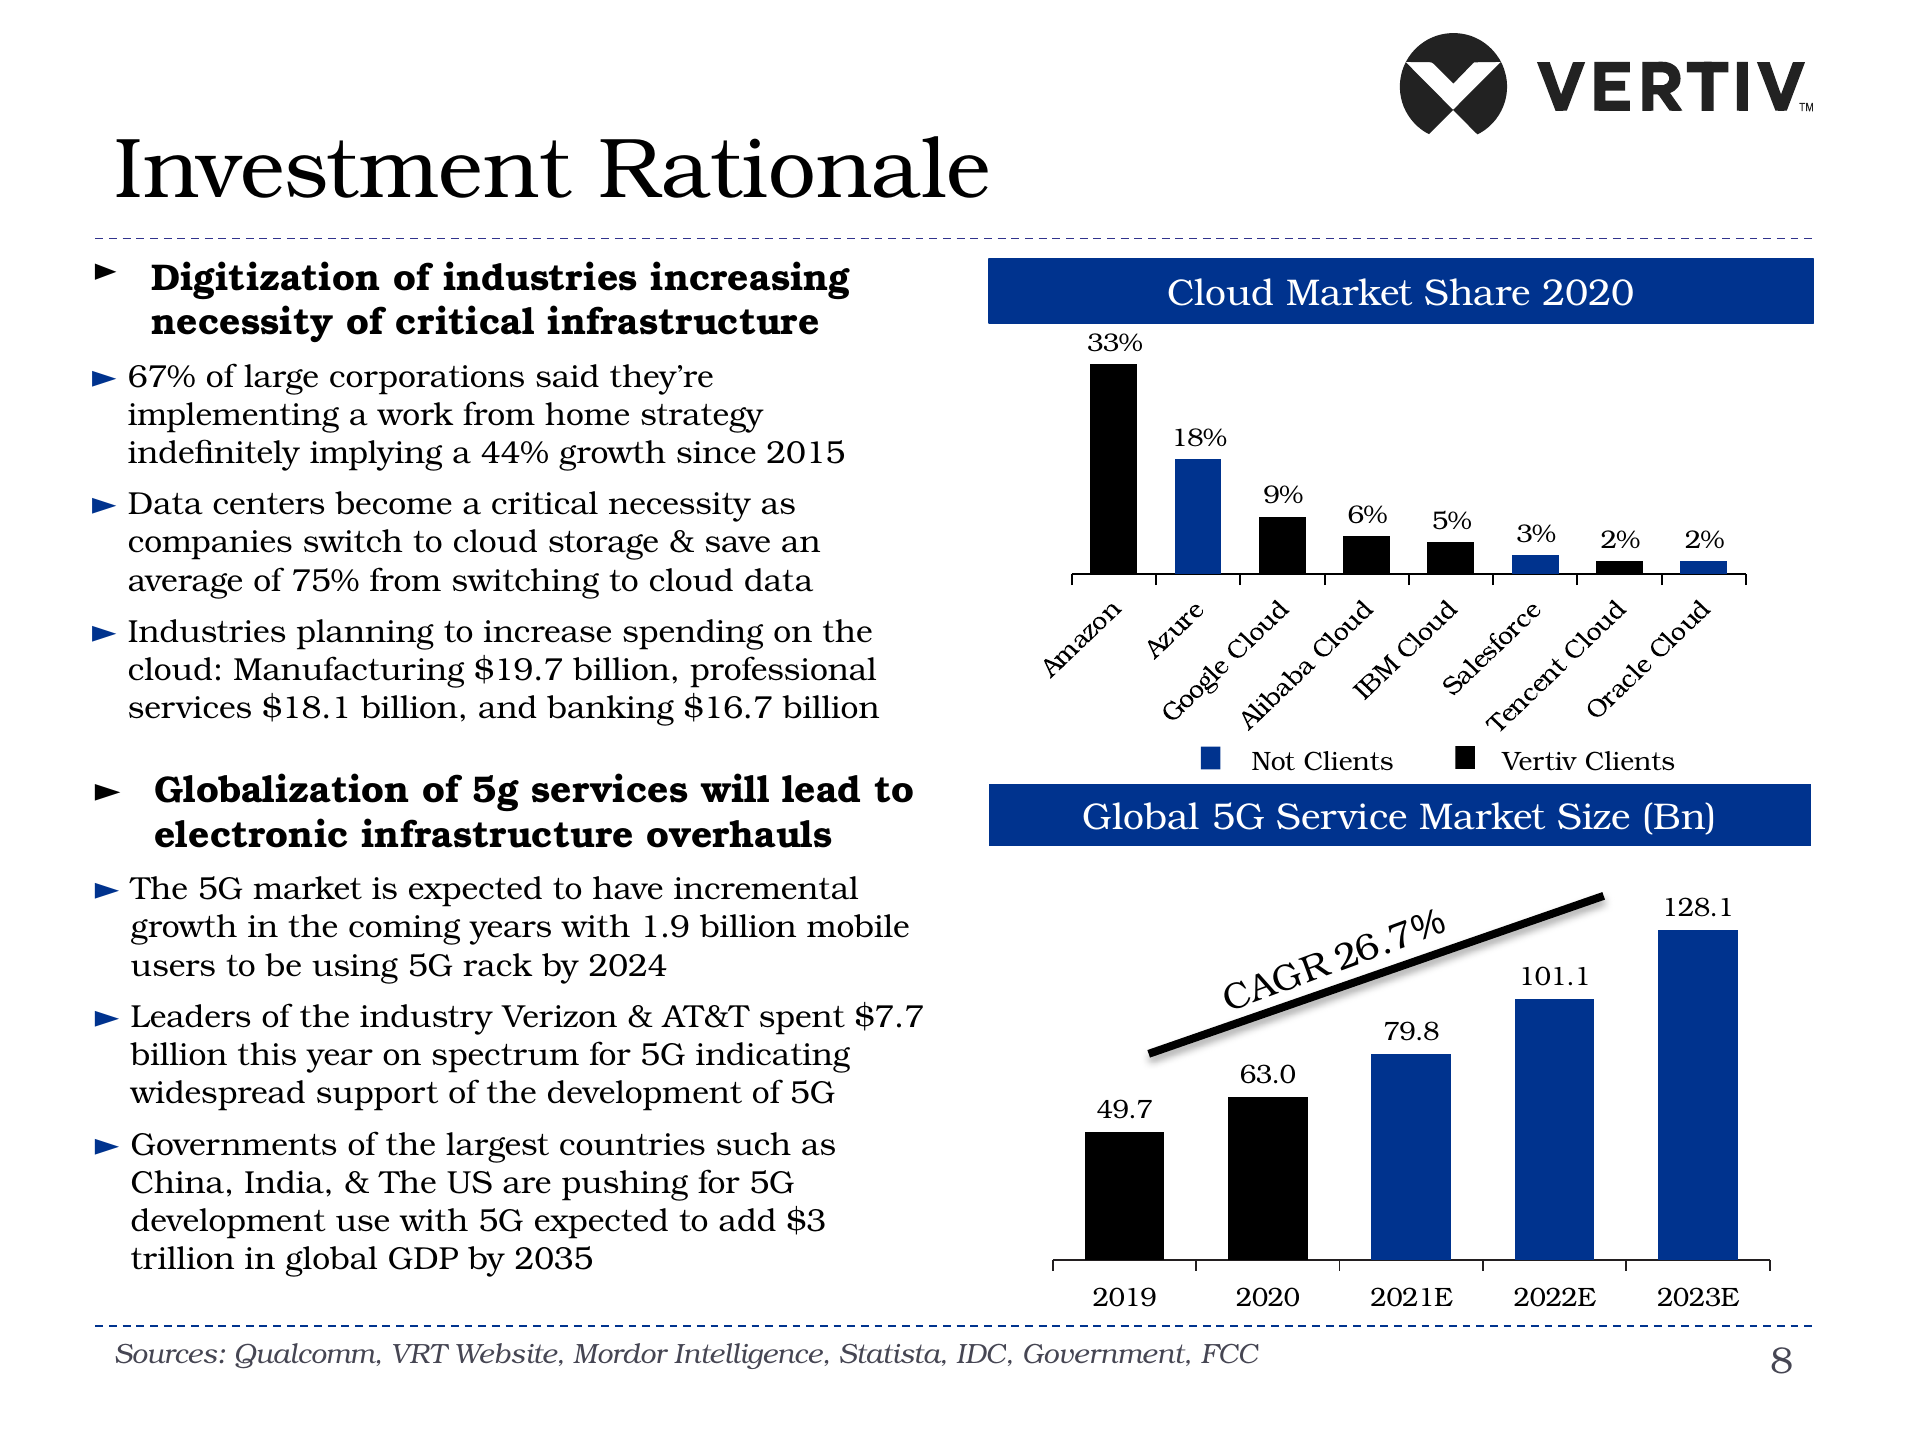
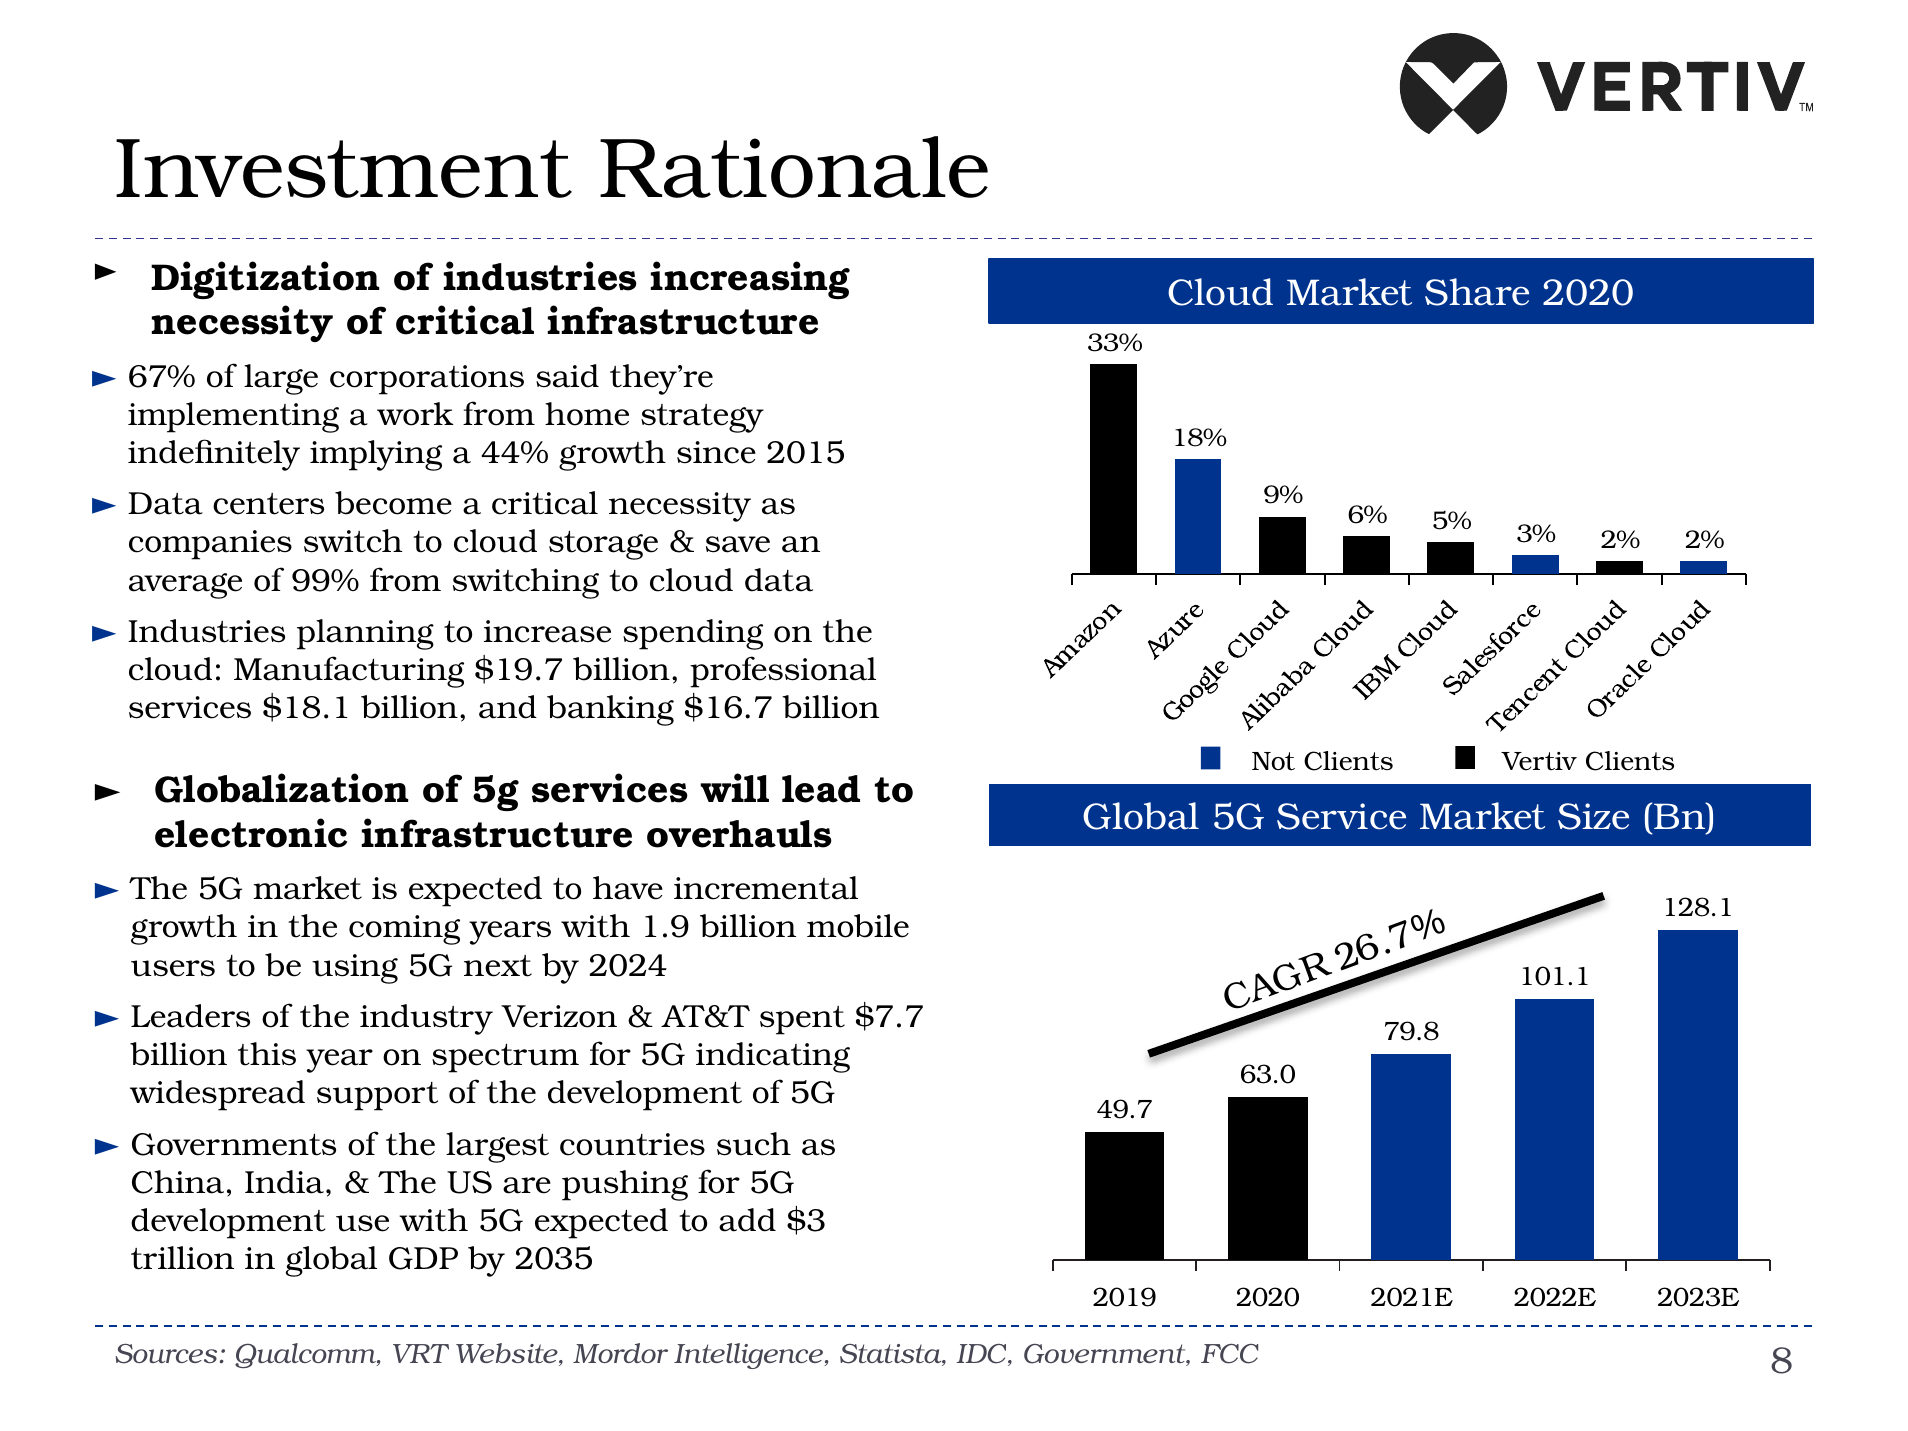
75%: 75% -> 99% (325, 581)
rack: rack -> next (498, 966)
